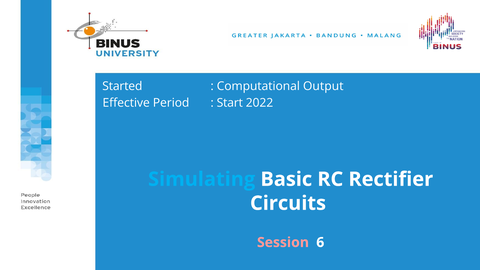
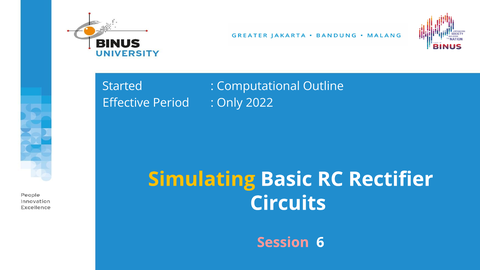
Output: Output -> Outline (323, 86)
Start: Start -> Only (230, 103)
Simulating colour: light blue -> yellow (202, 179)
